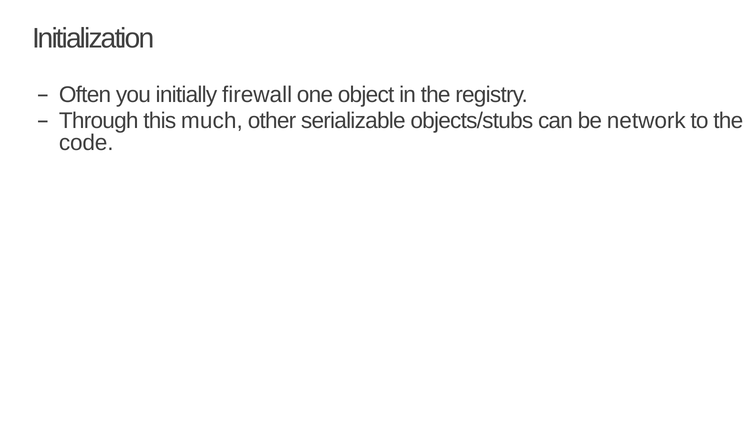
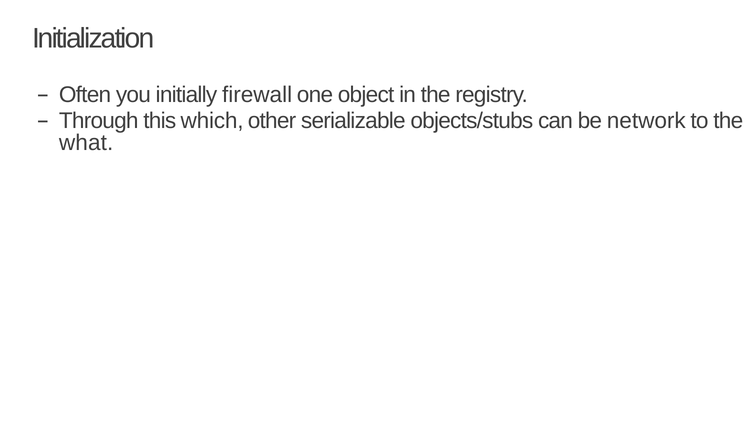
much: much -> which (212, 121)
code: code -> what (86, 143)
